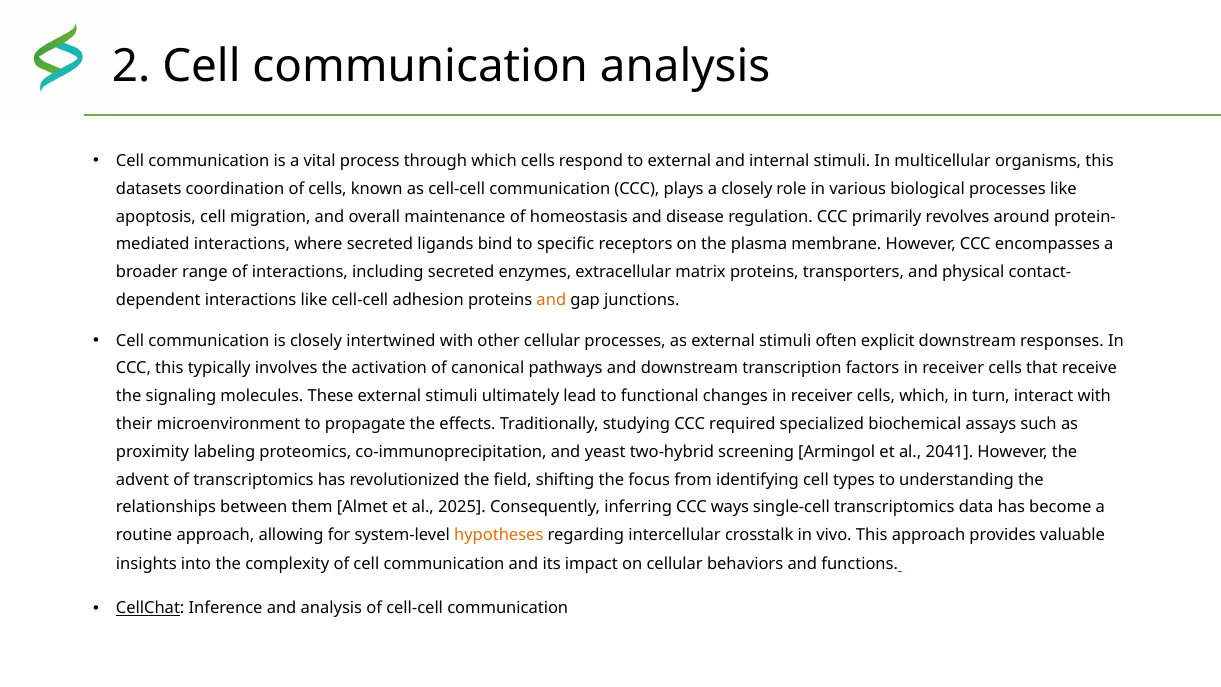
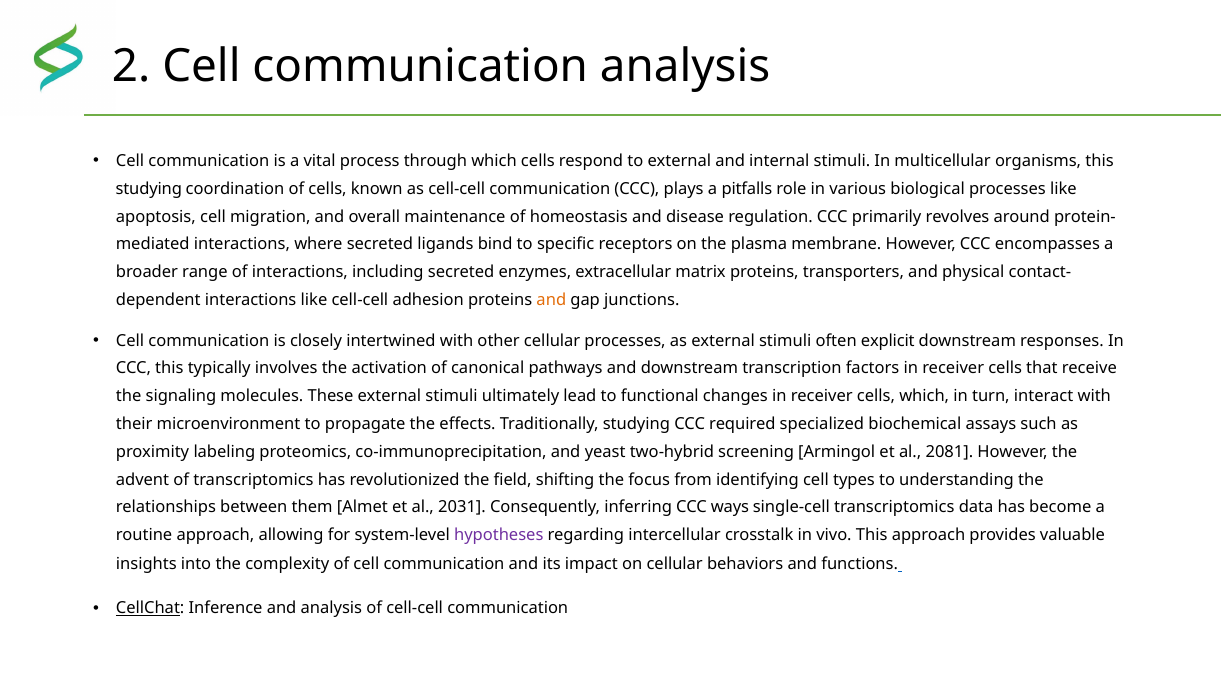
datasets: datasets -> studying (149, 189)
a closely: closely -> pitfalls (747, 189)
2041: 2041 -> 2081 (949, 452)
2025: 2025 -> 2031 (462, 507)
hypotheses colour: orange -> purple (499, 535)
